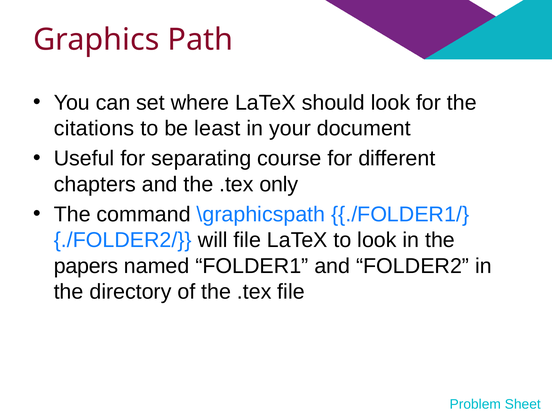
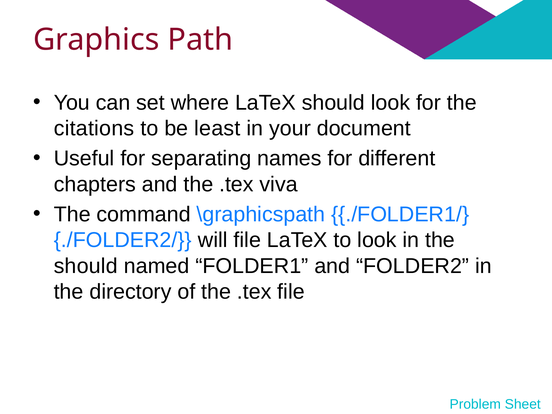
course: course -> names (289, 159)
only: only -> viva (279, 184)
papers: papers -> should (86, 266)
